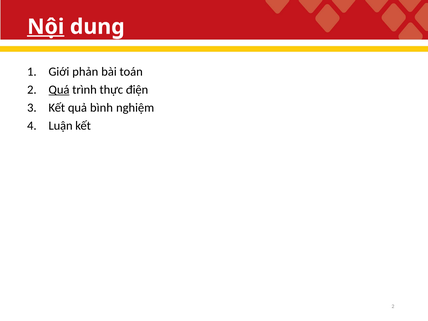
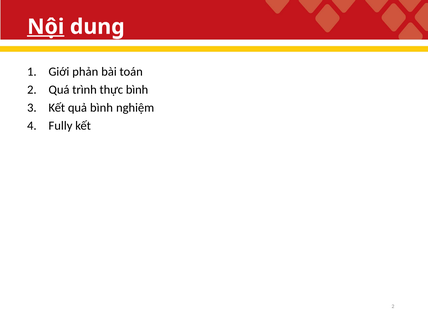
Quá underline: present -> none (59, 90)
thực điện: điện -> bình (137, 90)
Luận: Luận -> Fully (60, 126)
